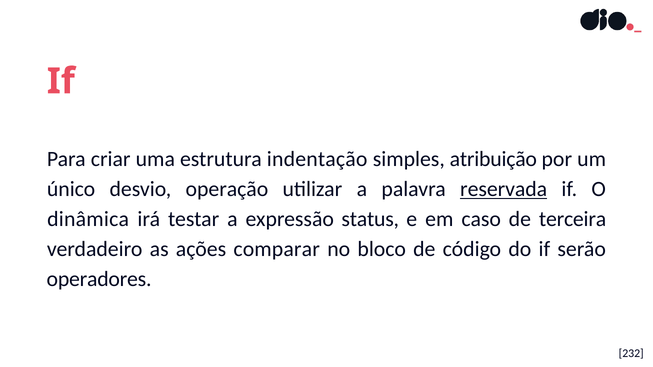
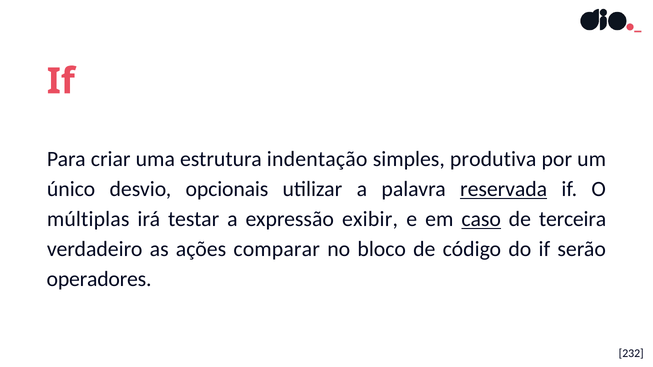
atribuição: atribuição -> produtiva (493, 159)
operação: operação -> opcionais (227, 189)
dinâmica: dinâmica -> múltiplas (88, 219)
status: status -> exibir (370, 219)
caso underline: none -> present (481, 219)
